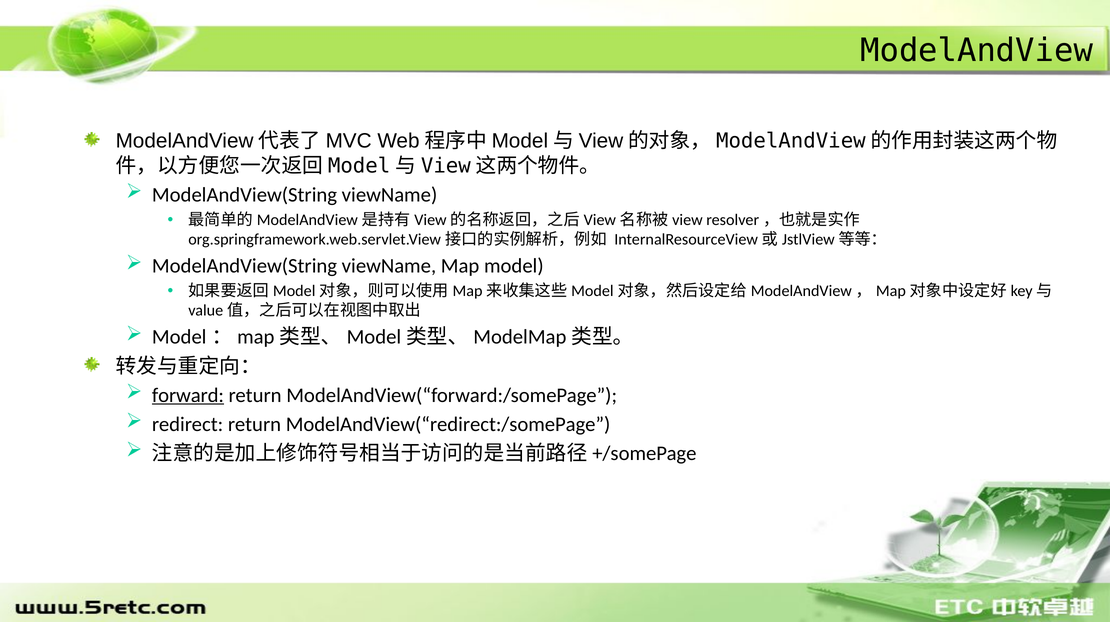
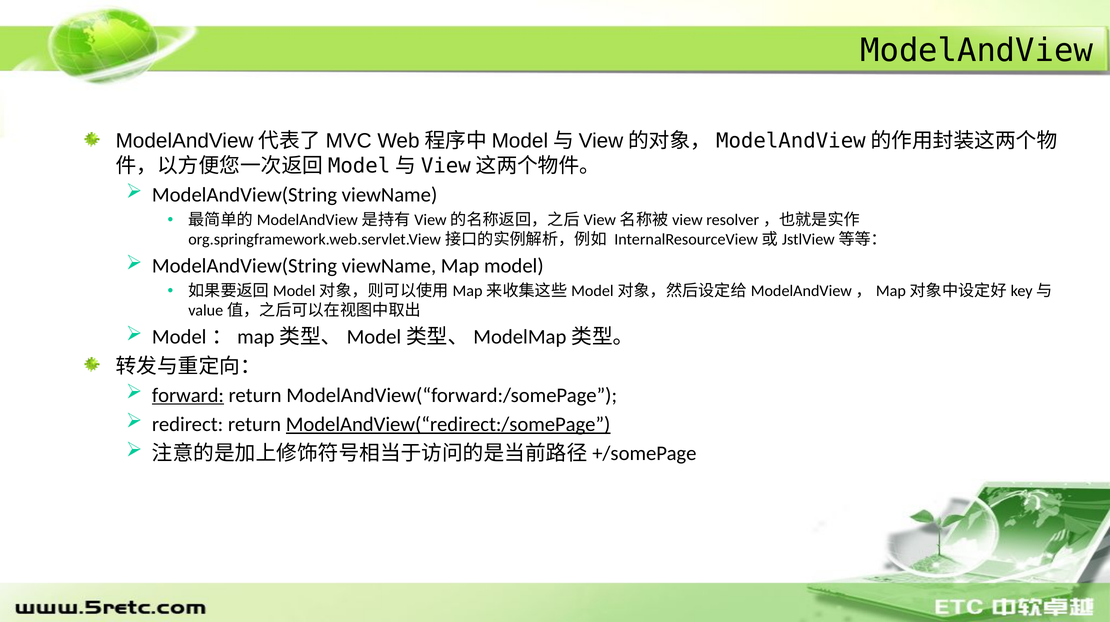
ModelAndView(“redirect:/somePage underline: none -> present (448, 424)
